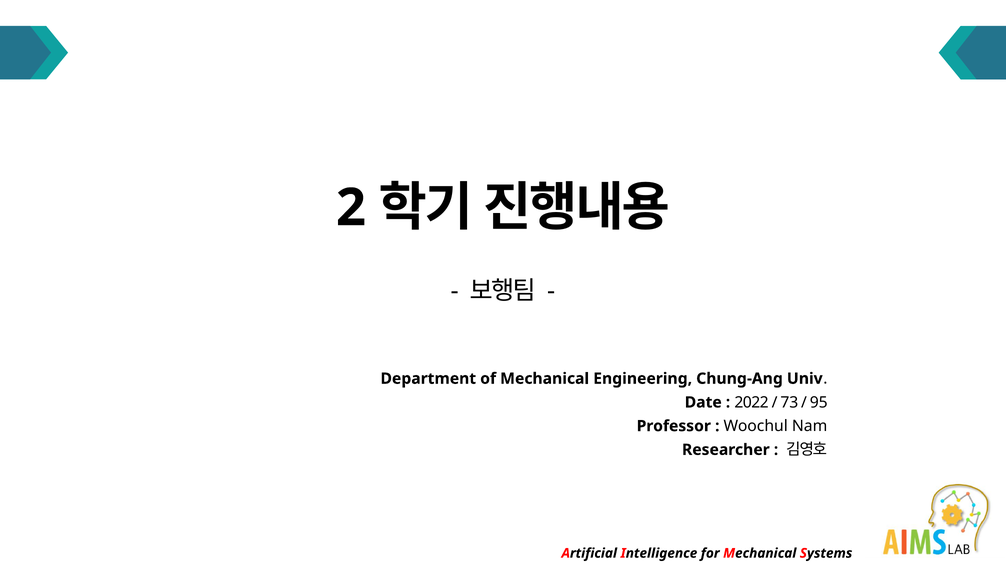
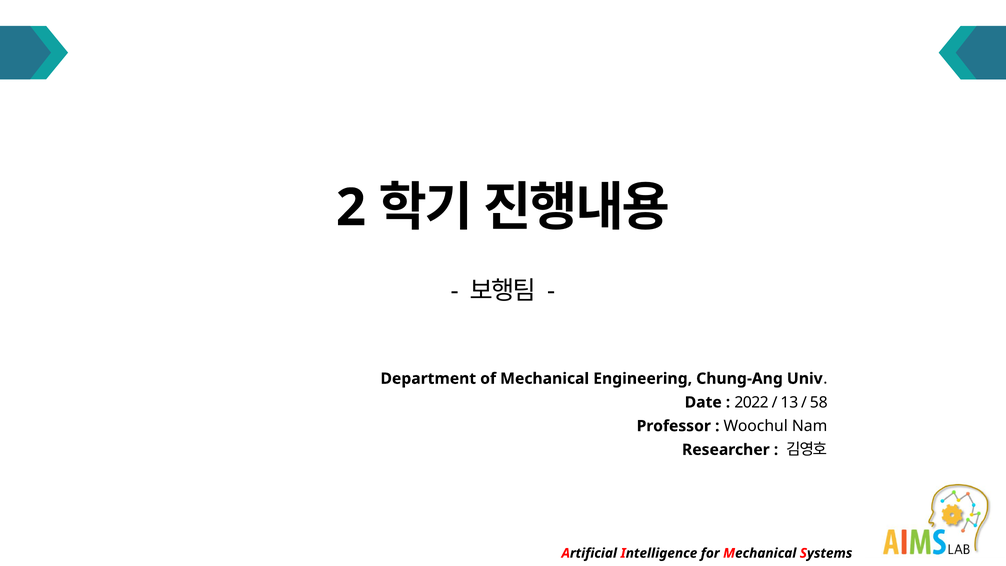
73: 73 -> 13 (789, 402)
95: 95 -> 58 (819, 402)
